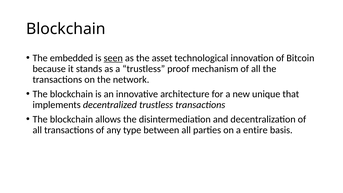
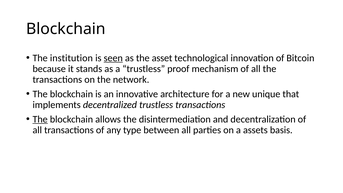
embedded: embedded -> institution (71, 58)
The underline: none -> present (40, 119)
entire: entire -> assets (255, 130)
